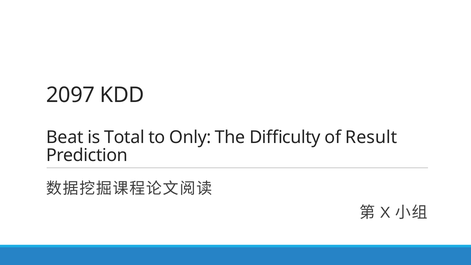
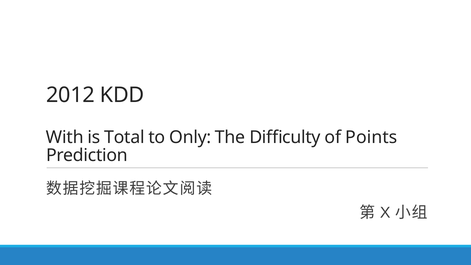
2097: 2097 -> 2012 (71, 95)
Beat: Beat -> With (65, 137)
Result: Result -> Points (371, 137)
